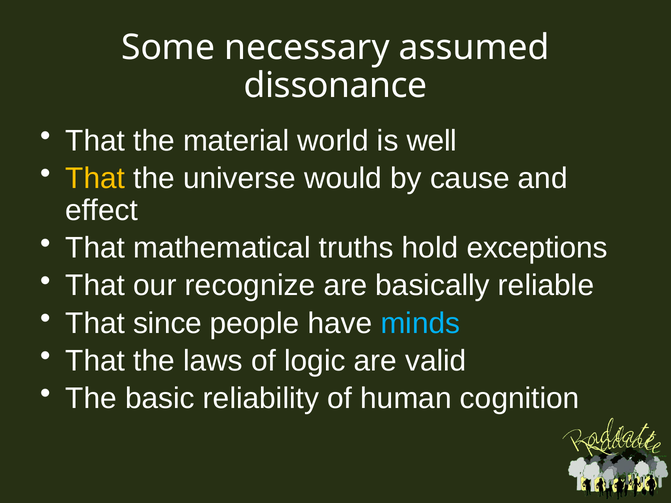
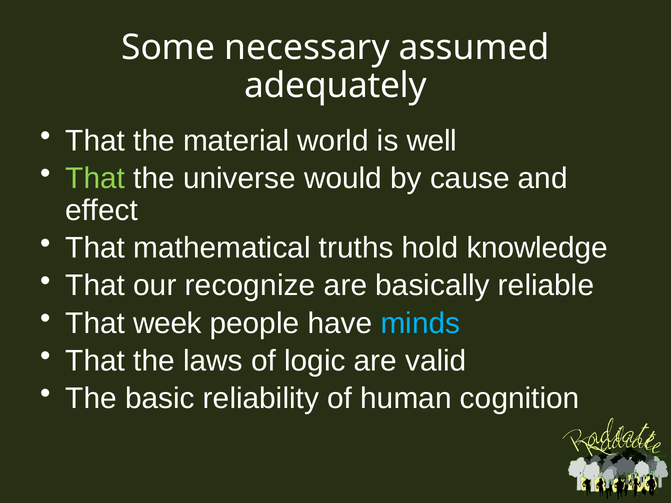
dissonance: dissonance -> adequately (336, 86)
That colour: yellow -> light green (95, 178)
exceptions: exceptions -> knowledge (537, 248)
since: since -> week (167, 323)
